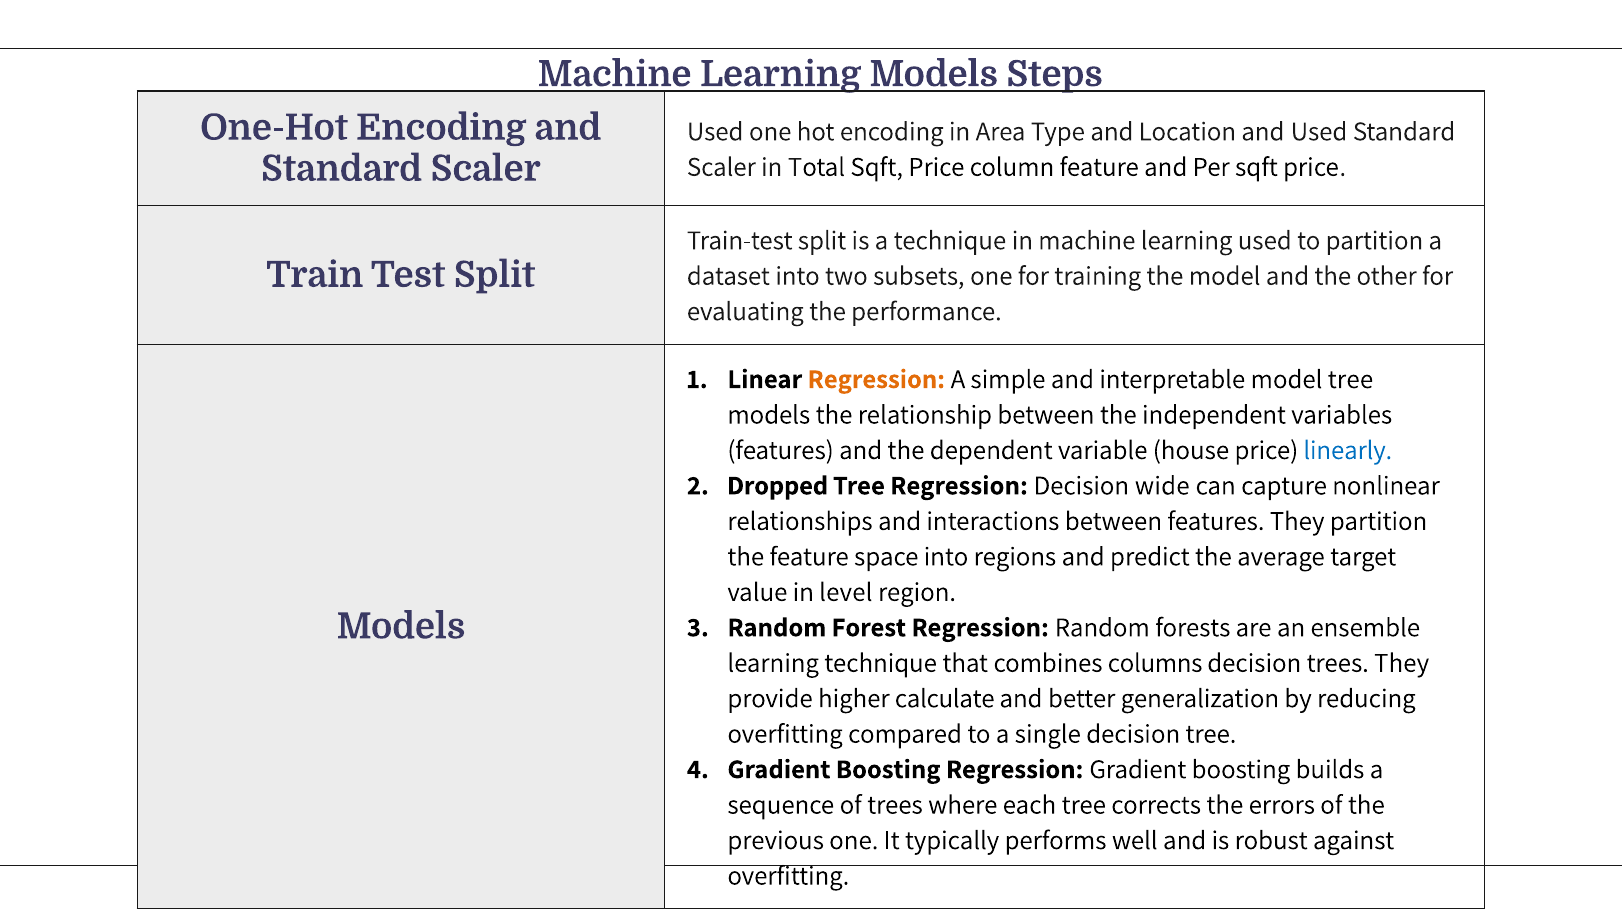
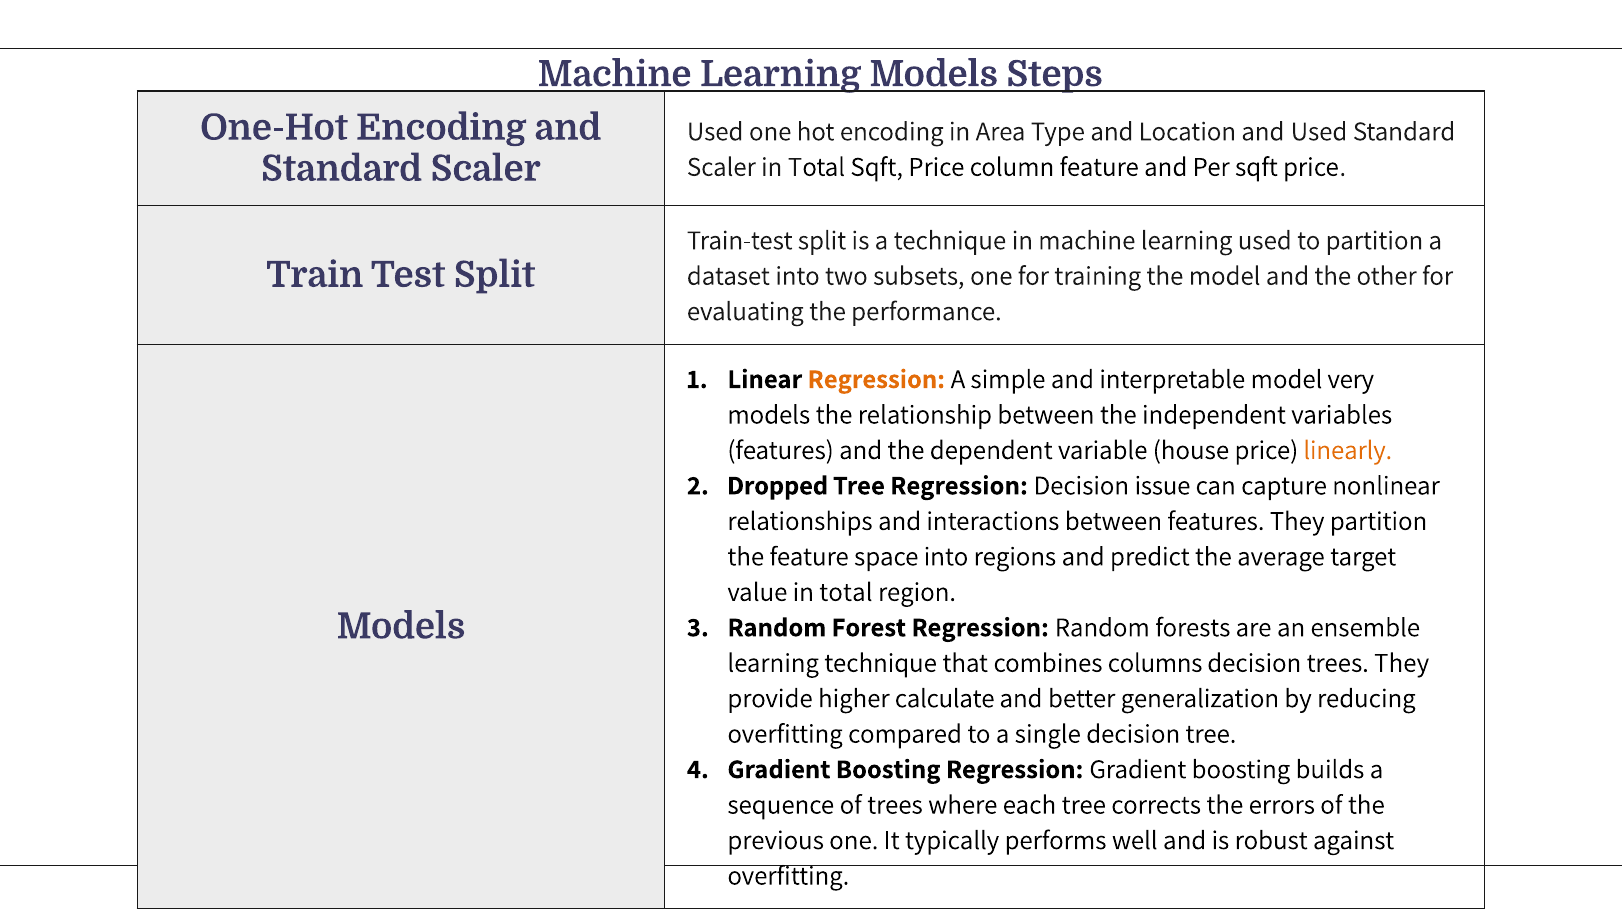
model tree: tree -> very (1351, 379)
linearly colour: blue -> orange (1348, 450)
wide: wide -> issue (1162, 485)
value in level: level -> total (846, 592)
